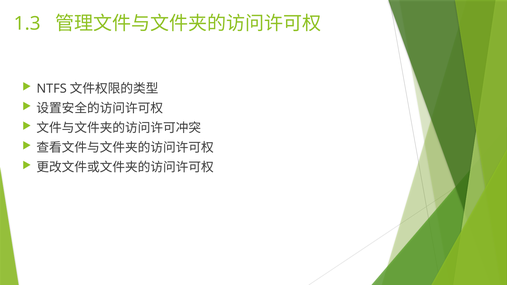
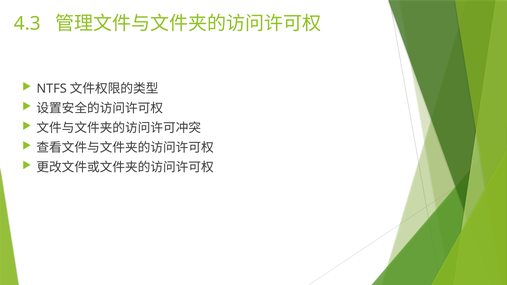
1.3: 1.3 -> 4.3 (27, 24)
